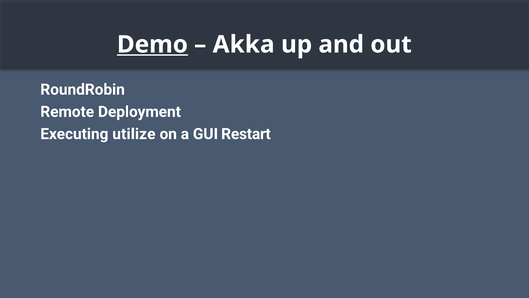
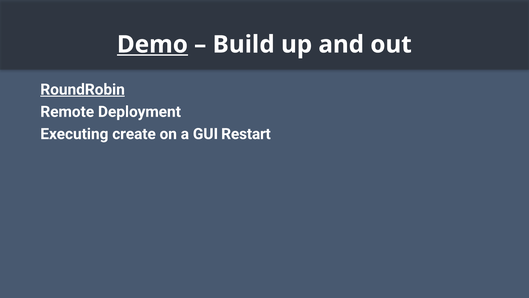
Akka: Akka -> Build (244, 44)
RoundRobin underline: none -> present (83, 89)
utilize: utilize -> create (134, 134)
